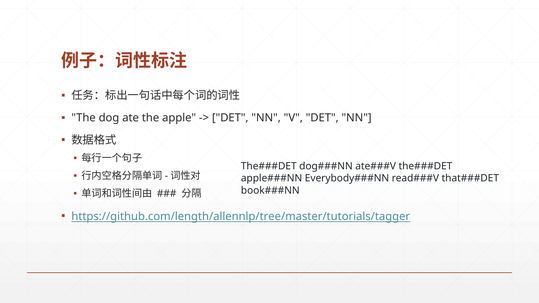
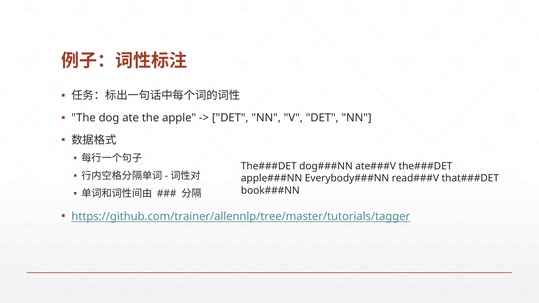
https://github.com/length/allennlp/tree/master/tutorials/tagger: https://github.com/length/allennlp/tree/master/tutorials/tagger -> https://github.com/trainer/allennlp/tree/master/tutorials/tagger (241, 217)
